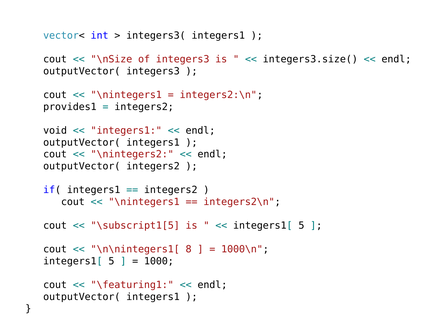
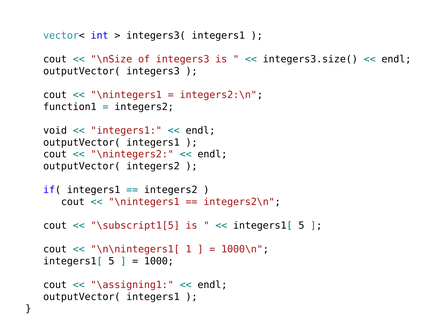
provides1: provides1 -> function1 (70, 107)
8: 8 -> 1 (189, 249)
\featuring1: \featuring1 -> \assigning1 (132, 285)
